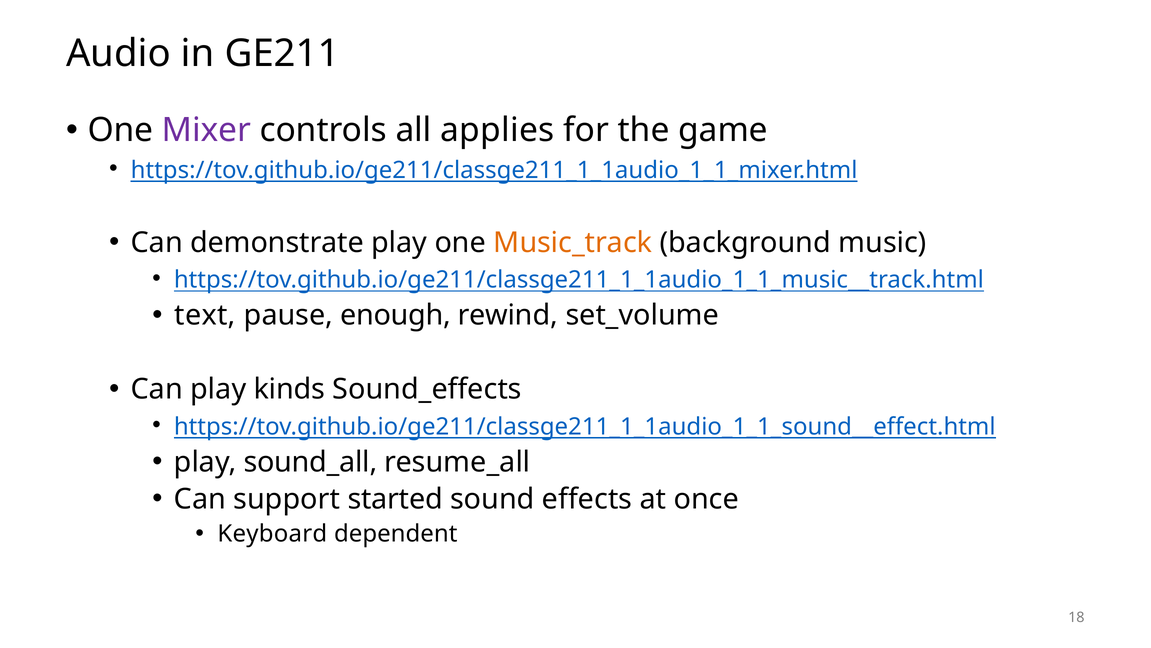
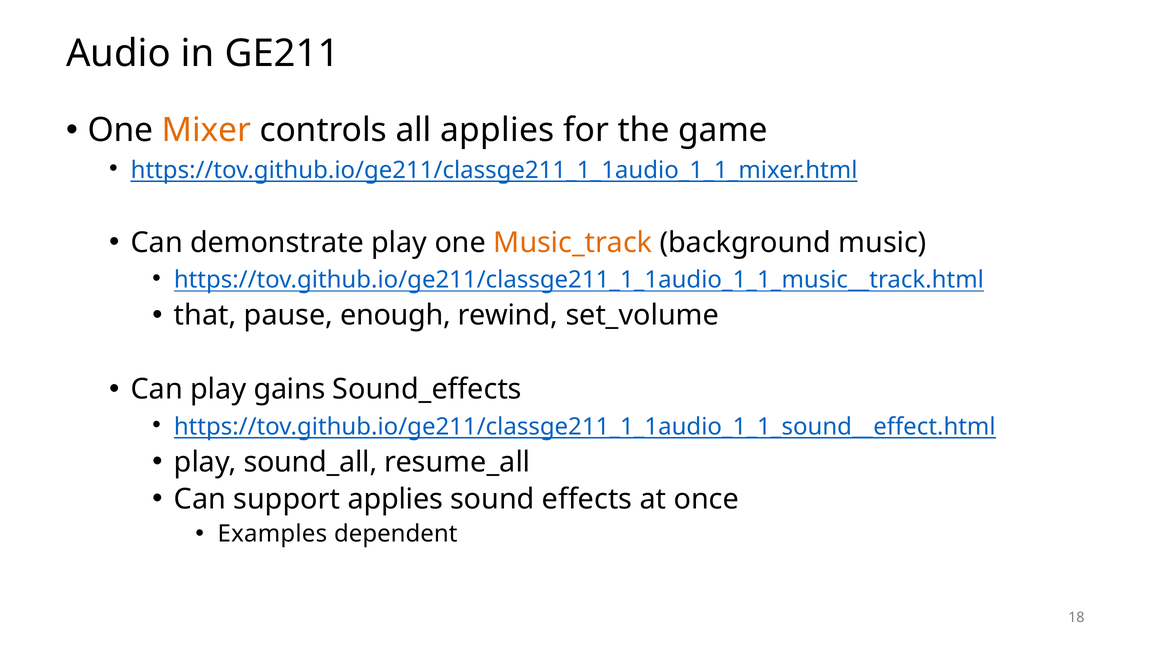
Mixer colour: purple -> orange (206, 130)
text: text -> that (205, 315)
kinds: kinds -> gains (289, 389)
support started: started -> applies (395, 499)
Keyboard: Keyboard -> Examples (272, 533)
